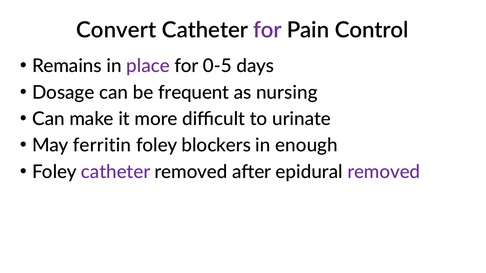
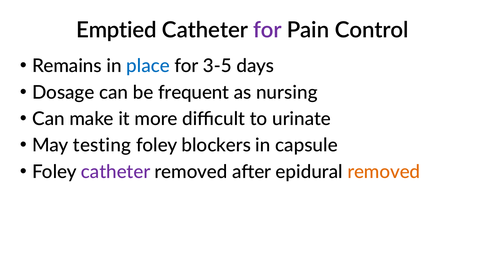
Convert: Convert -> Emptied (116, 30)
place colour: purple -> blue (148, 66)
0-5: 0-5 -> 3-5 (217, 66)
ferritin: ferritin -> testing (102, 146)
enough: enough -> capsule (307, 146)
removed colour: purple -> orange (384, 172)
